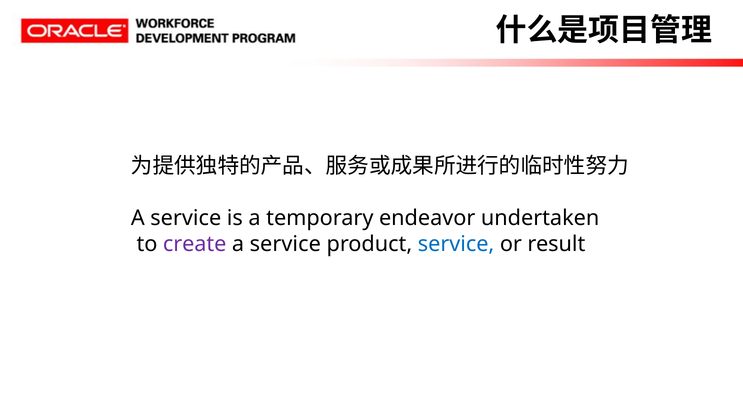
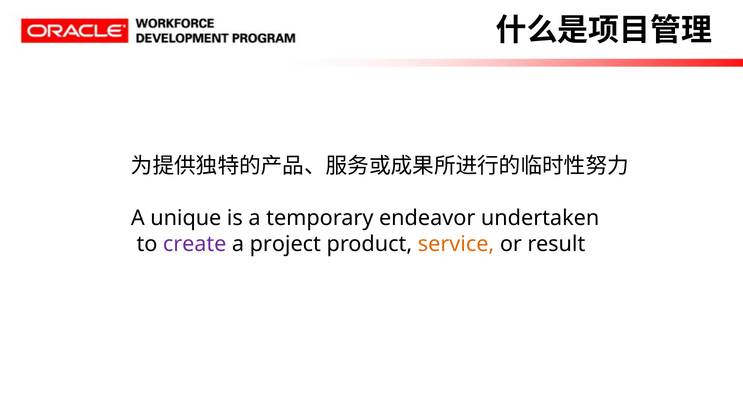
service: service -> unique (186, 218)
service: service -> project (285, 244)
service colour: blue -> orange (456, 244)
